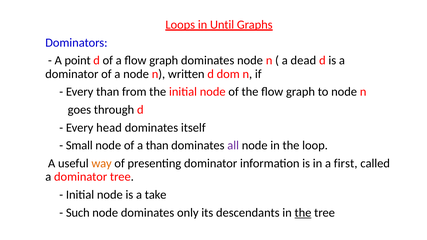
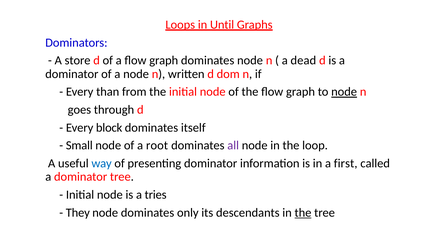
point: point -> store (78, 61)
node underline: none -> present (344, 92)
head: head -> block (109, 128)
a than: than -> root (157, 146)
way colour: orange -> blue (102, 164)
take: take -> tries (156, 195)
Such: Such -> They (78, 213)
